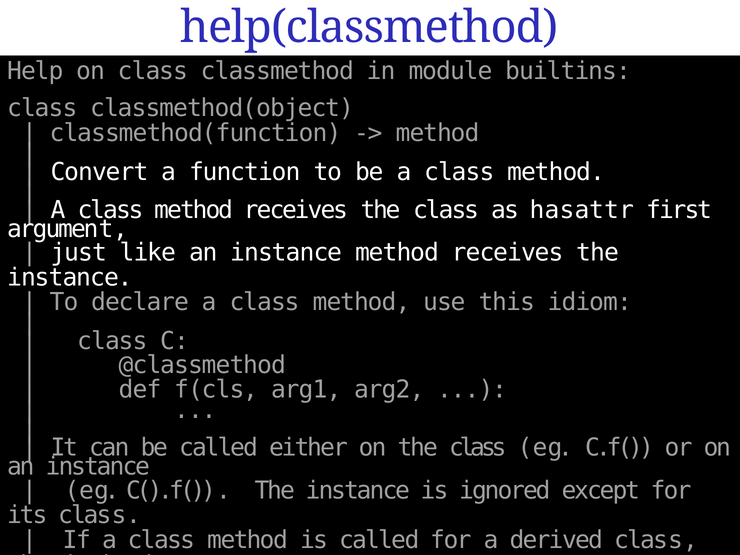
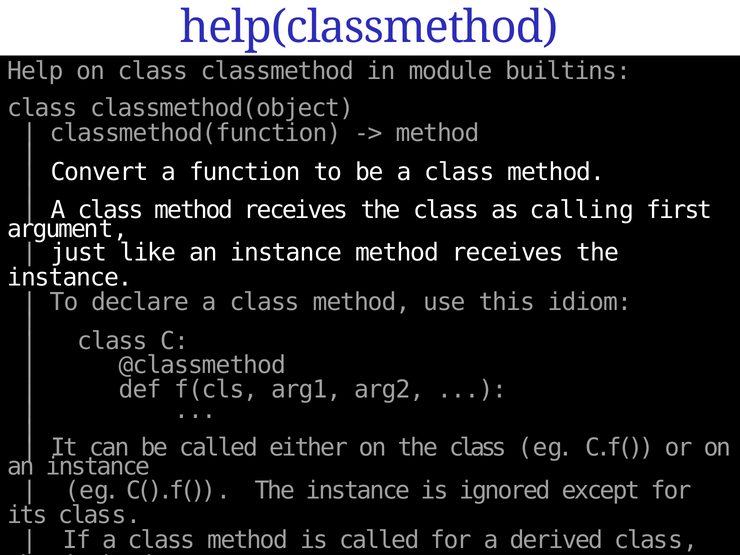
as hasattr: hasattr -> calling (582, 210)
